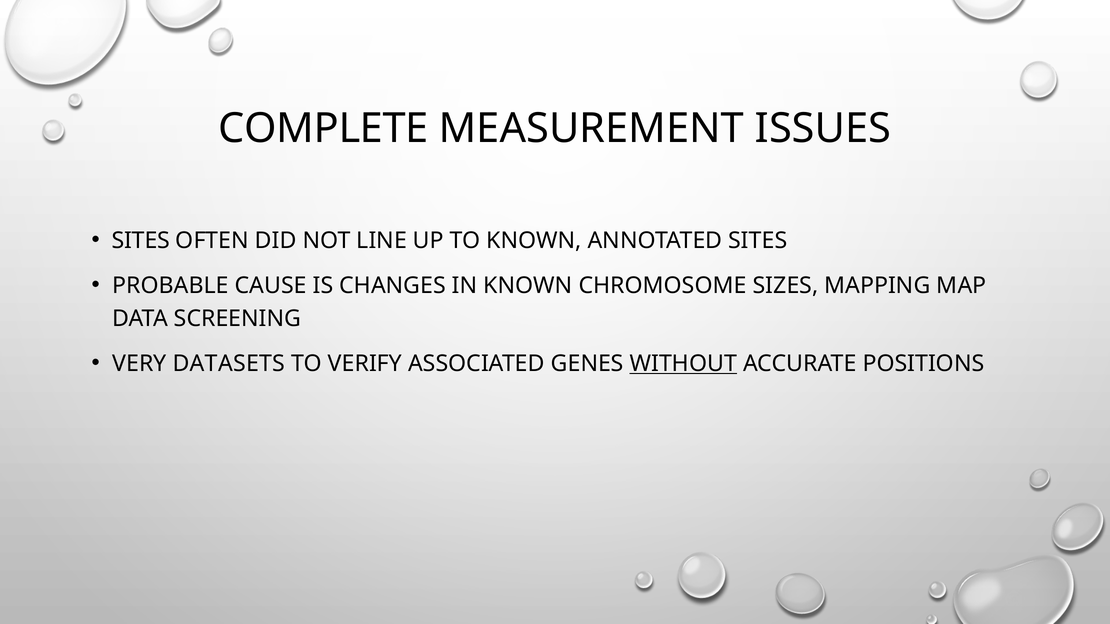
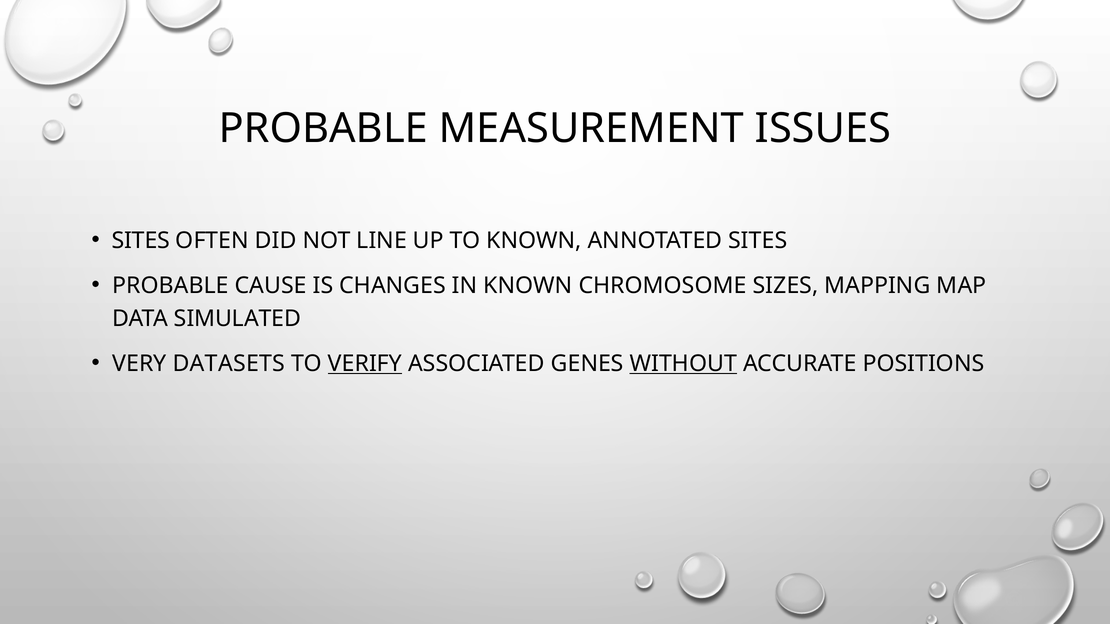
COMPLETE: COMPLETE -> PROBABLE (323, 129)
SCREENING: SCREENING -> SIMULATED (238, 319)
VERIFY underline: none -> present (365, 364)
